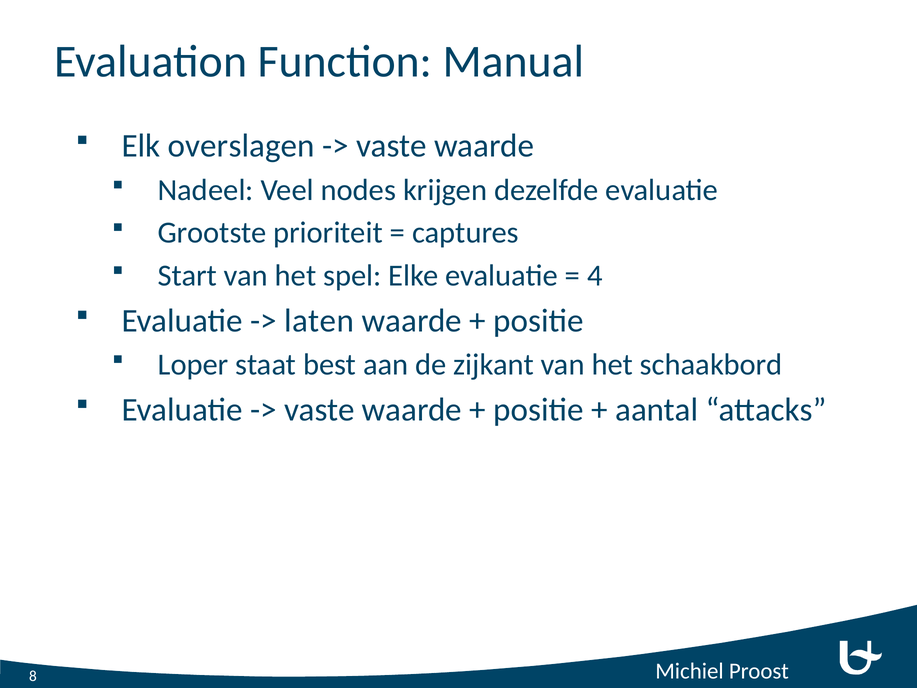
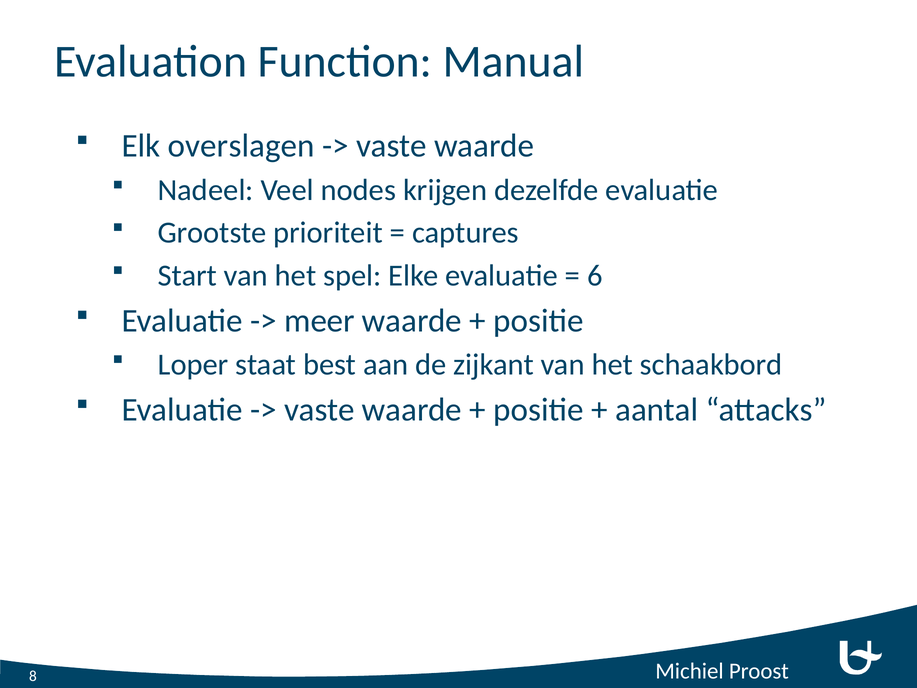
4: 4 -> 6 (595, 276)
laten: laten -> meer (319, 320)
